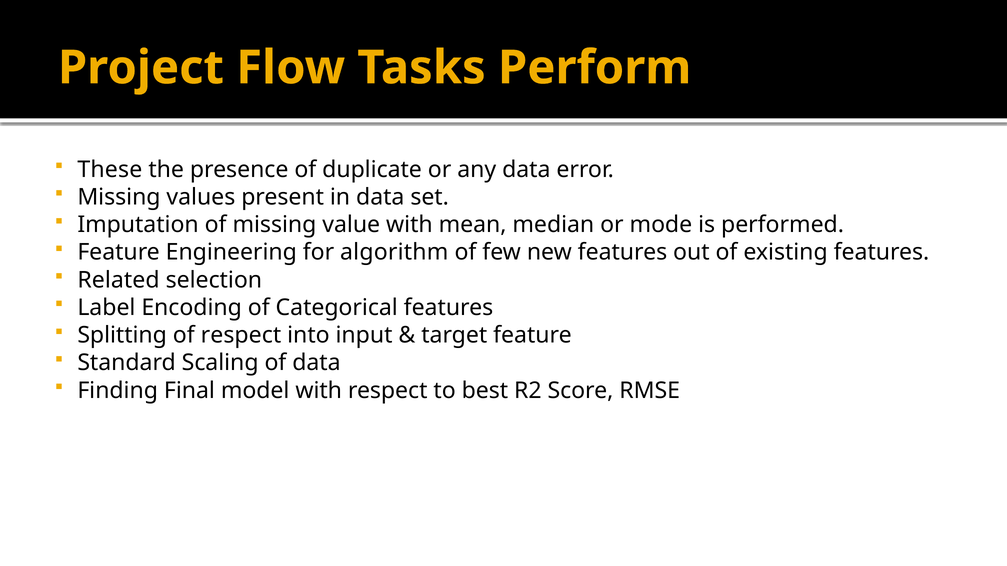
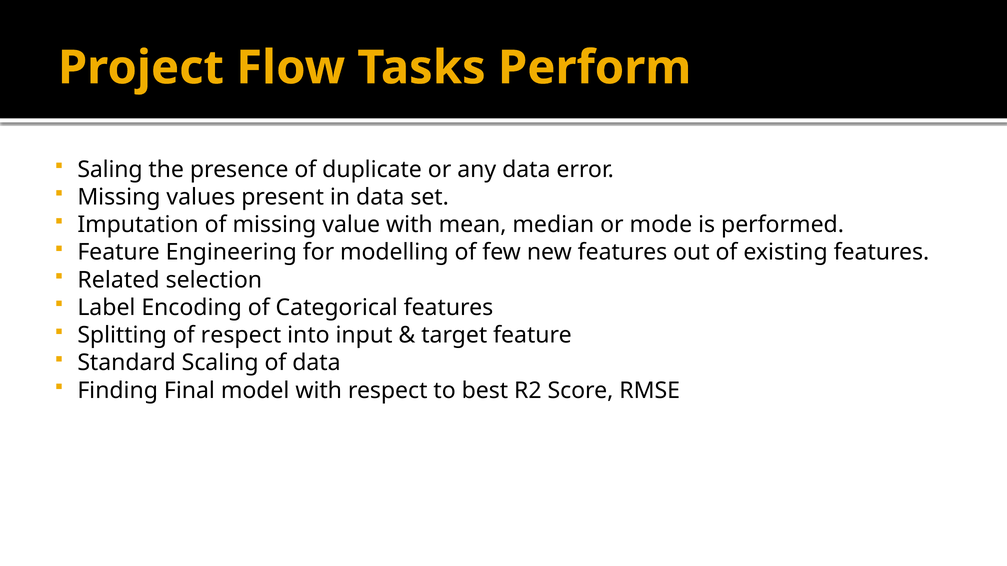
These: These -> Saling (110, 170)
algorithm: algorithm -> modelling (394, 253)
